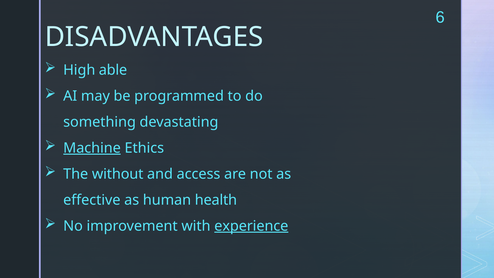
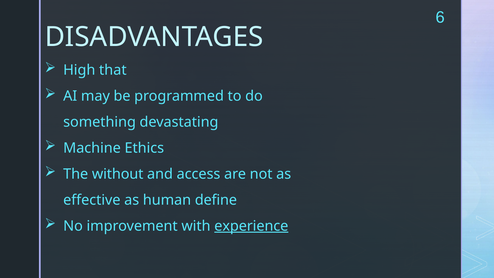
able: able -> that (113, 70)
Machine underline: present -> none (92, 148)
health: health -> define (216, 200)
